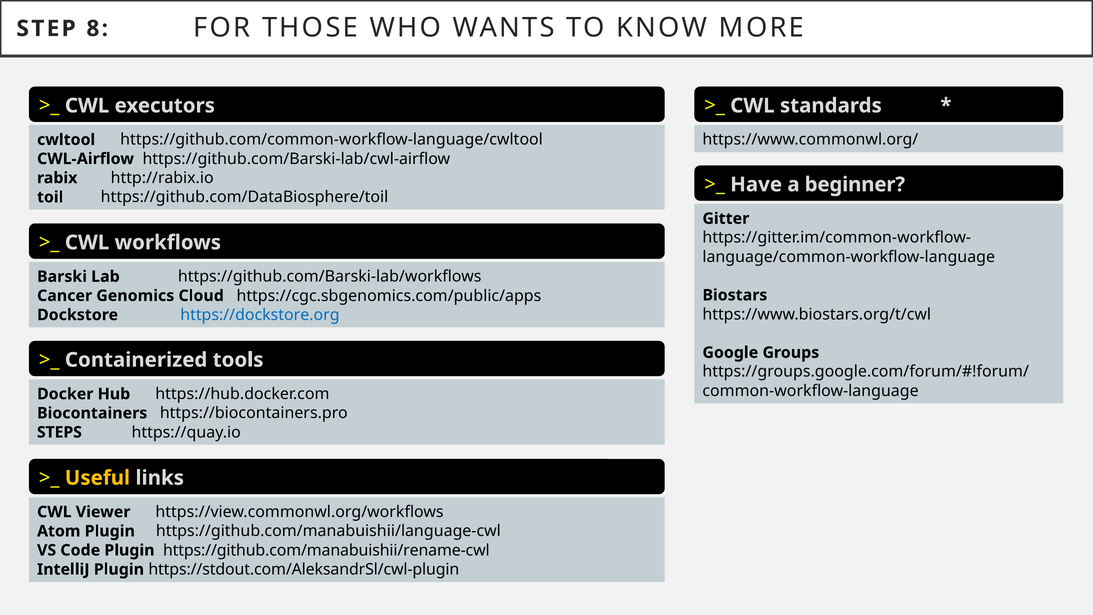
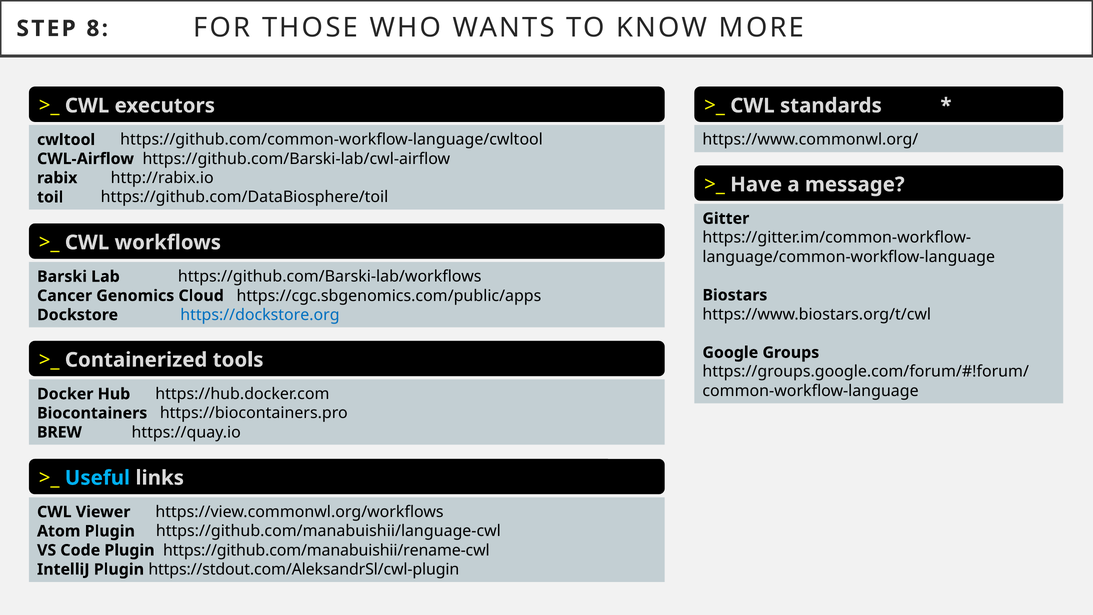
beginner: beginner -> message (855, 184)
STEPS: STEPS -> BREW (59, 432)
Useful colour: yellow -> light blue (98, 478)
